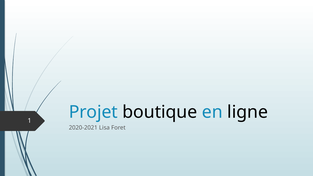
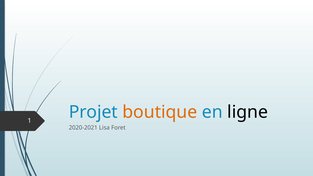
boutique colour: black -> orange (160, 112)
